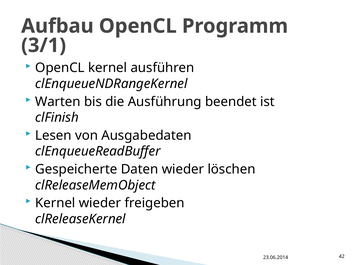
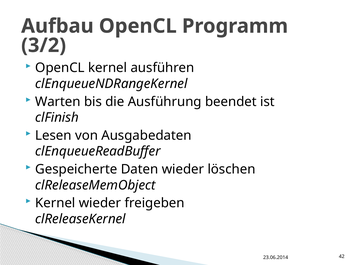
3/1: 3/1 -> 3/2 (44, 45)
